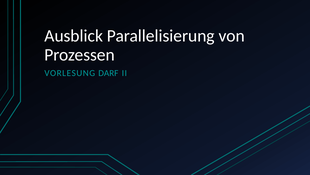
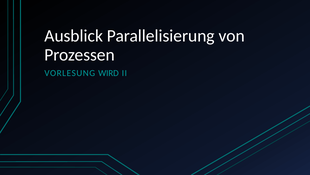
DARF: DARF -> WIRD (108, 73)
